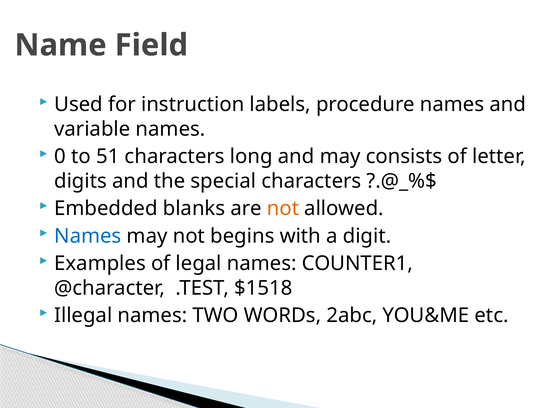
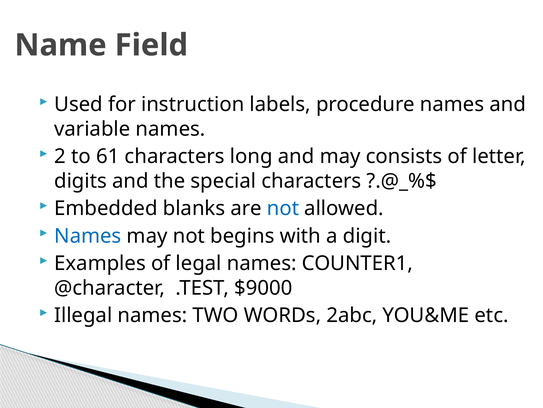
0: 0 -> 2 (60, 156)
51: 51 -> 61 (108, 156)
not colour: orange -> blue (283, 208)
$1518: $1518 -> $9000 (263, 288)
